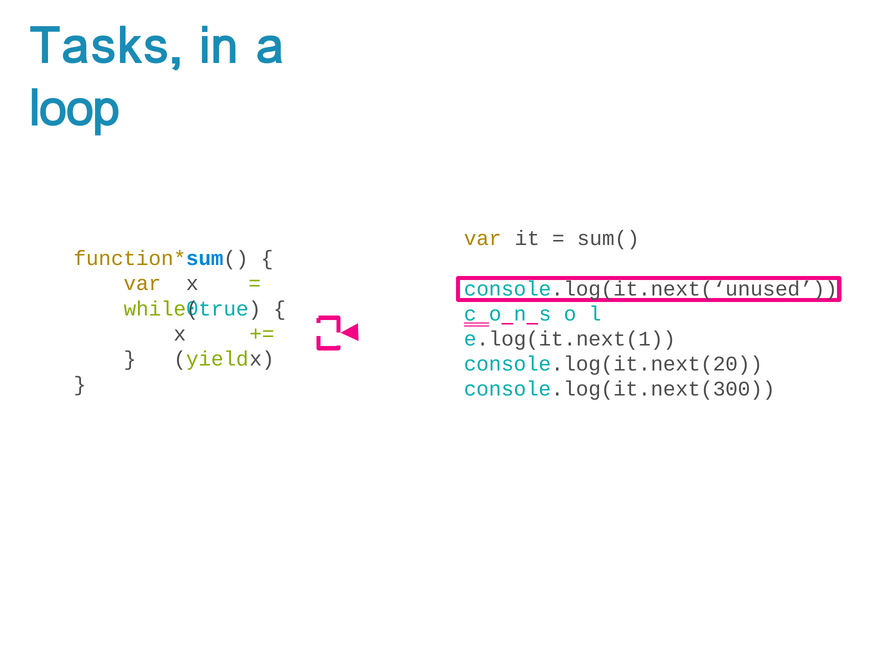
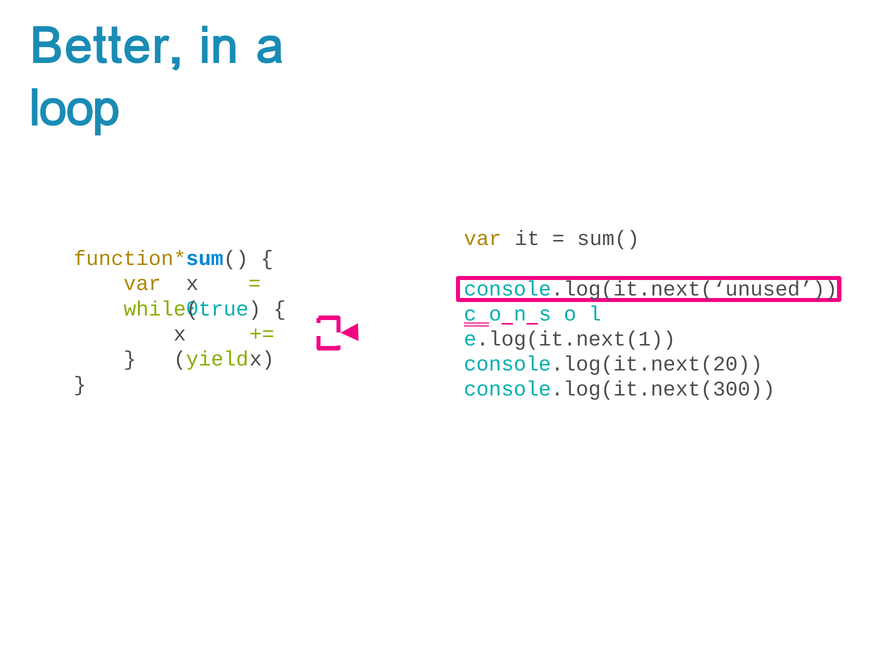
Tasks: Tasks -> Better (107, 46)
